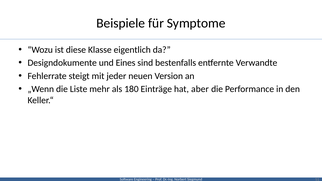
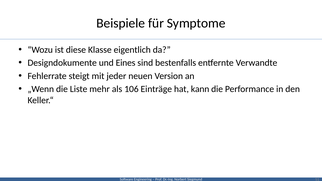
180: 180 -> 106 (131, 89)
aber: aber -> kann (200, 89)
